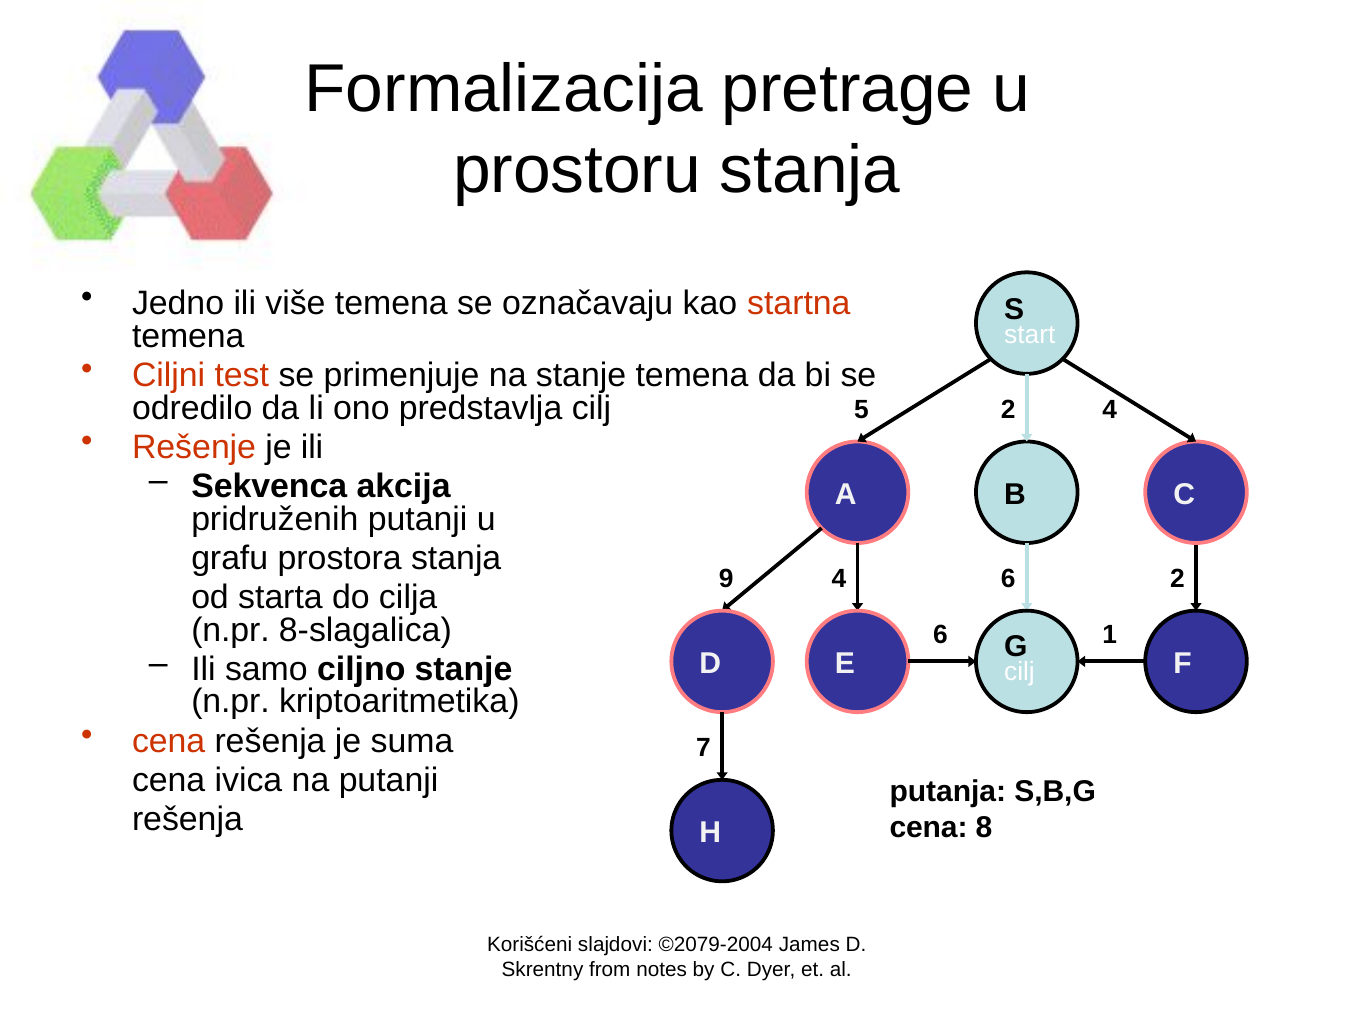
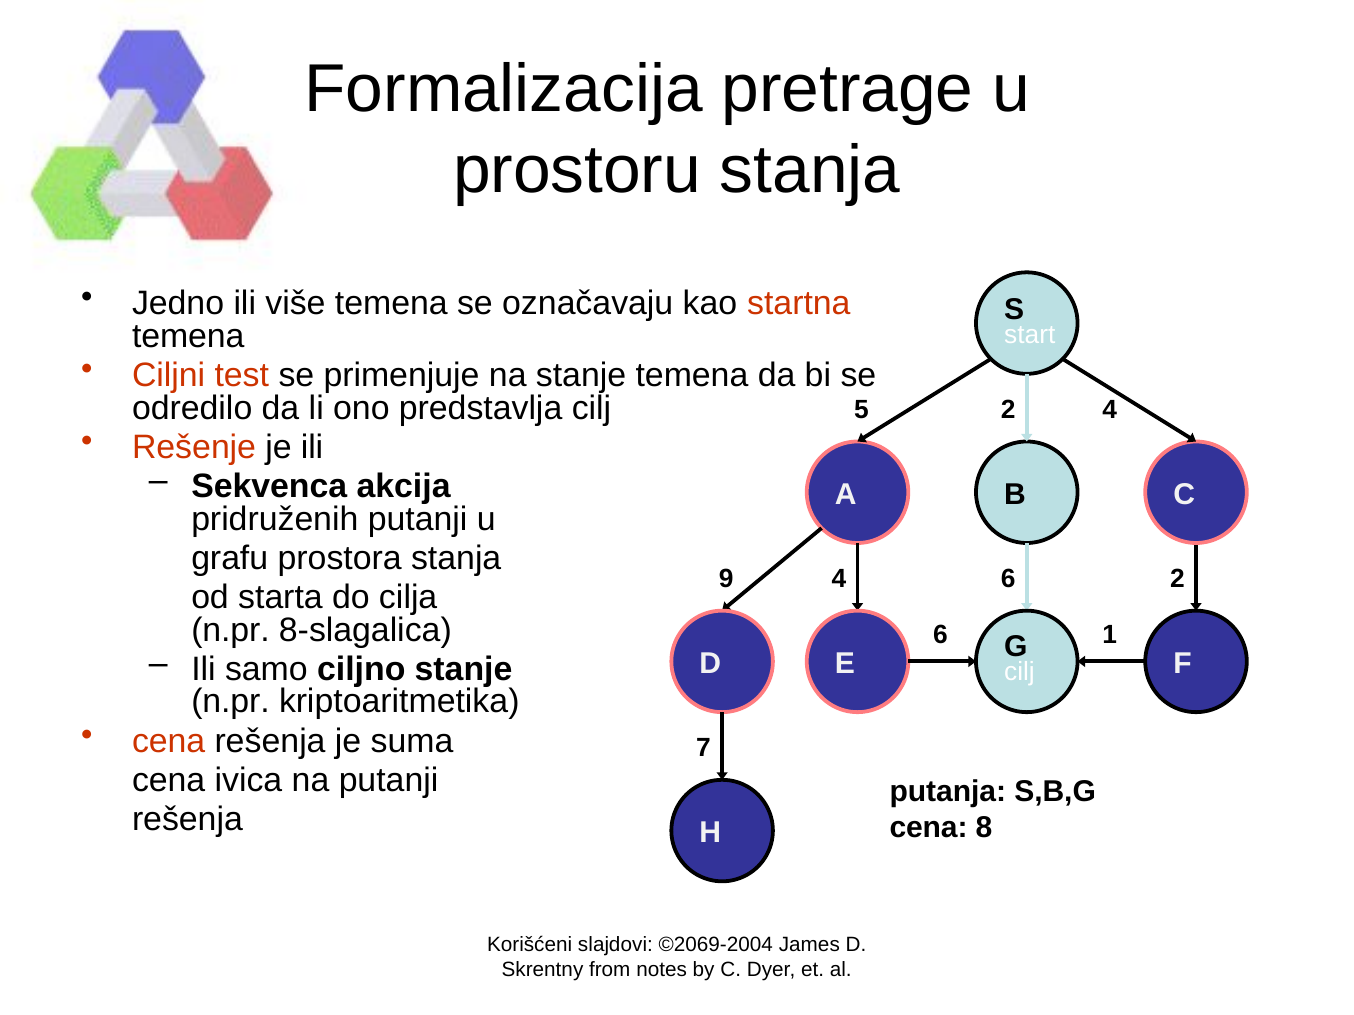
©2079-2004: ©2079-2004 -> ©2069-2004 (716, 945)
